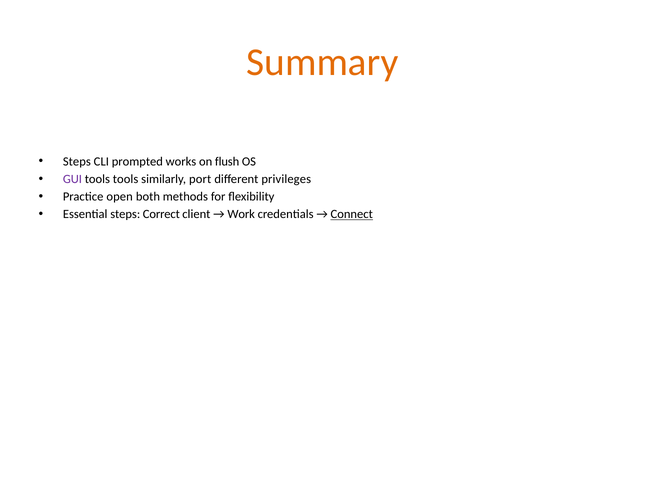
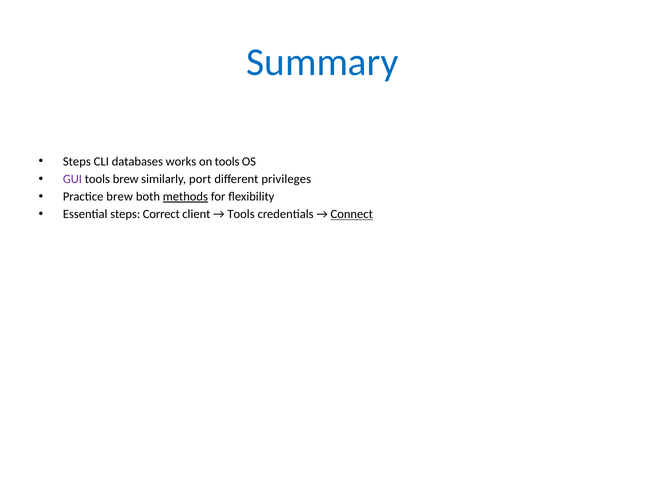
Summary colour: orange -> blue (322, 62)
prompted: prompted -> databases (137, 161)
on flush: flush -> tools (227, 161)
tools tools: tools -> brew (126, 179)
Practice open: open -> brew (120, 197)
methods underline: none -> present (185, 197)
Work: Work -> Tools (241, 214)
